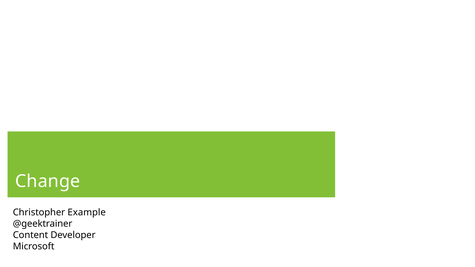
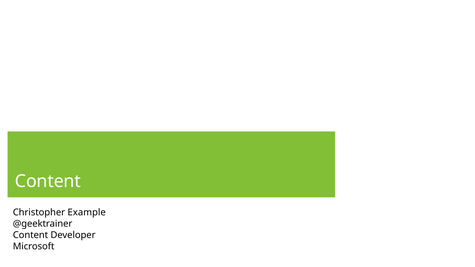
Change: Change -> Content (48, 181)
